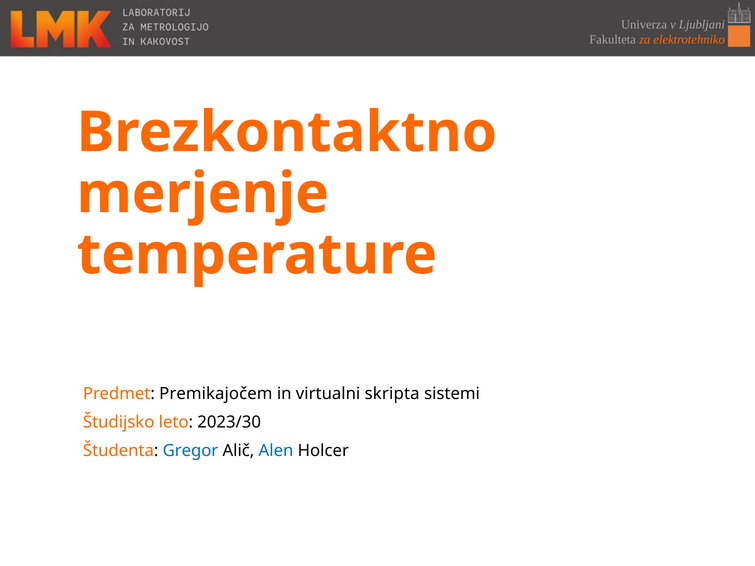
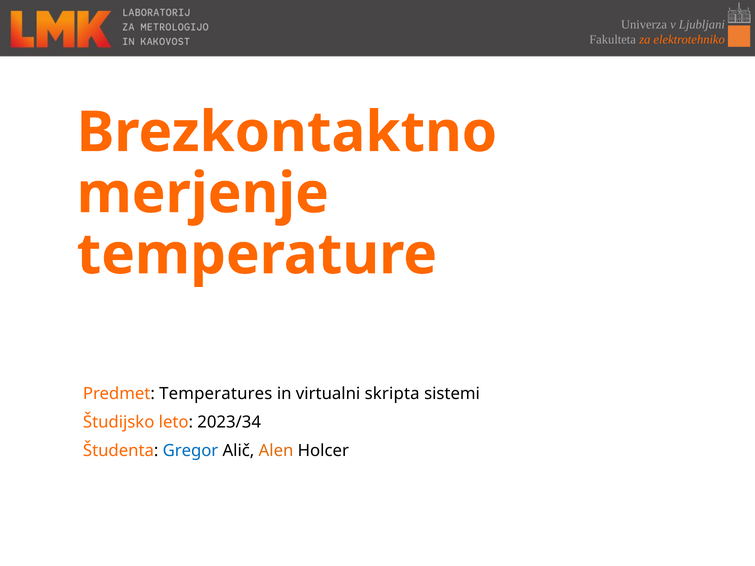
Premikajočem: Premikajočem -> Temperatures (216, 394)
2023/30: 2023/30 -> 2023/34 (229, 422)
Alen colour: blue -> orange (276, 451)
